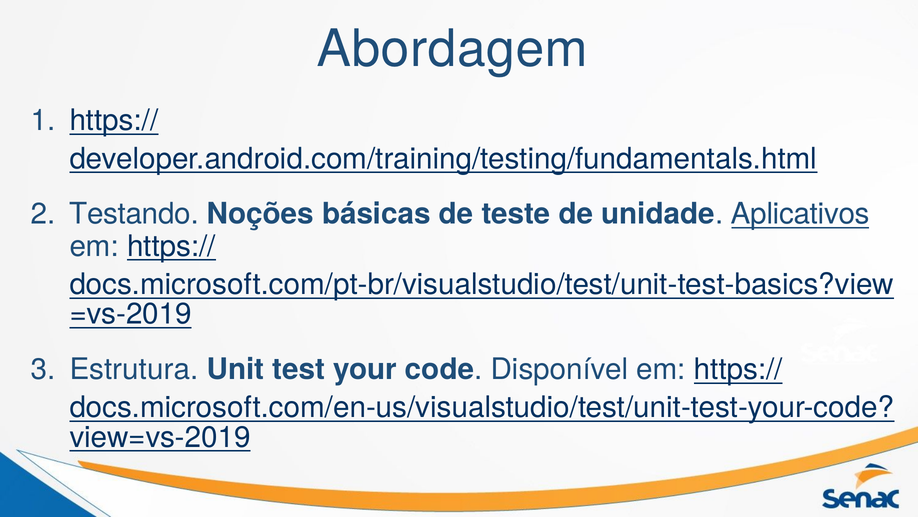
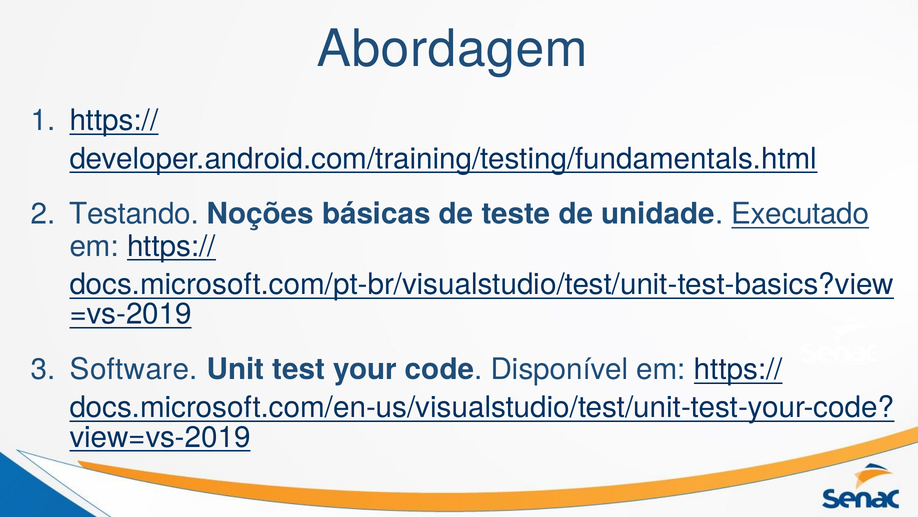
Aplicativos: Aplicativos -> Executado (800, 214)
Estrutura: Estrutura -> Software (134, 369)
